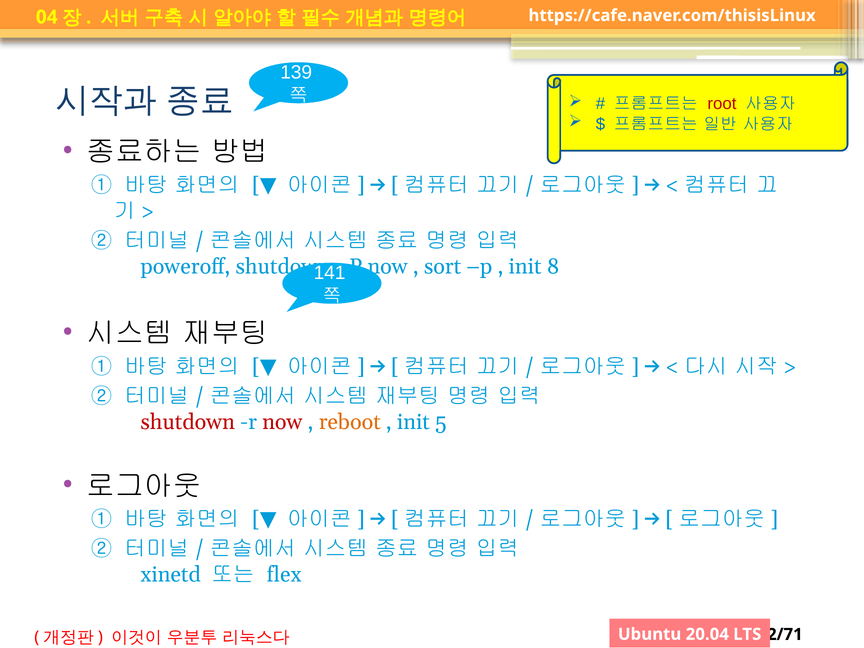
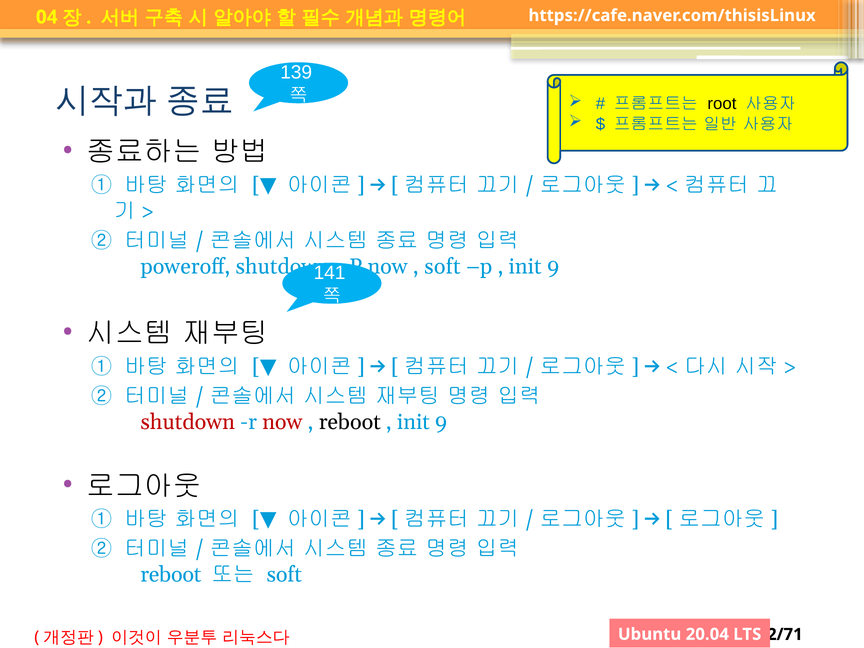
root colour: red -> black (722, 104)
sort: sort -> soft (442, 267)
8: 8 -> 9 (553, 267)
reboot colour: orange -> black (350, 422)
5: 5 -> 9 (441, 422)
xinetd: xinetd -> reboot (171, 575)
flex: flex -> soft (284, 575)
